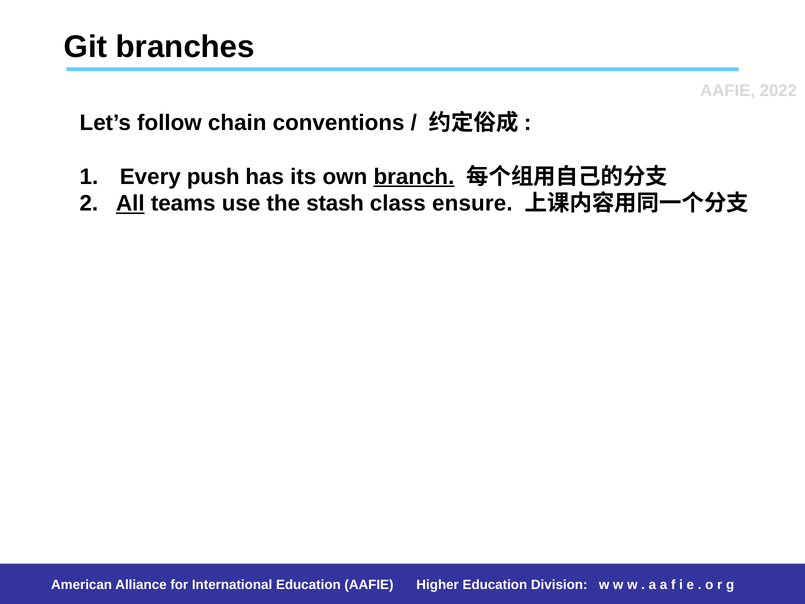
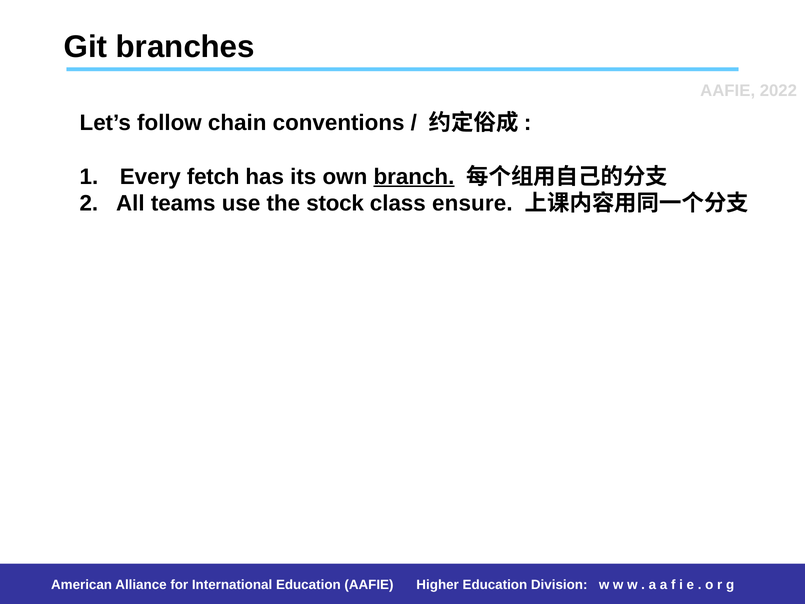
push: push -> fetch (213, 177)
All underline: present -> none (130, 203)
stash: stash -> stock (335, 203)
